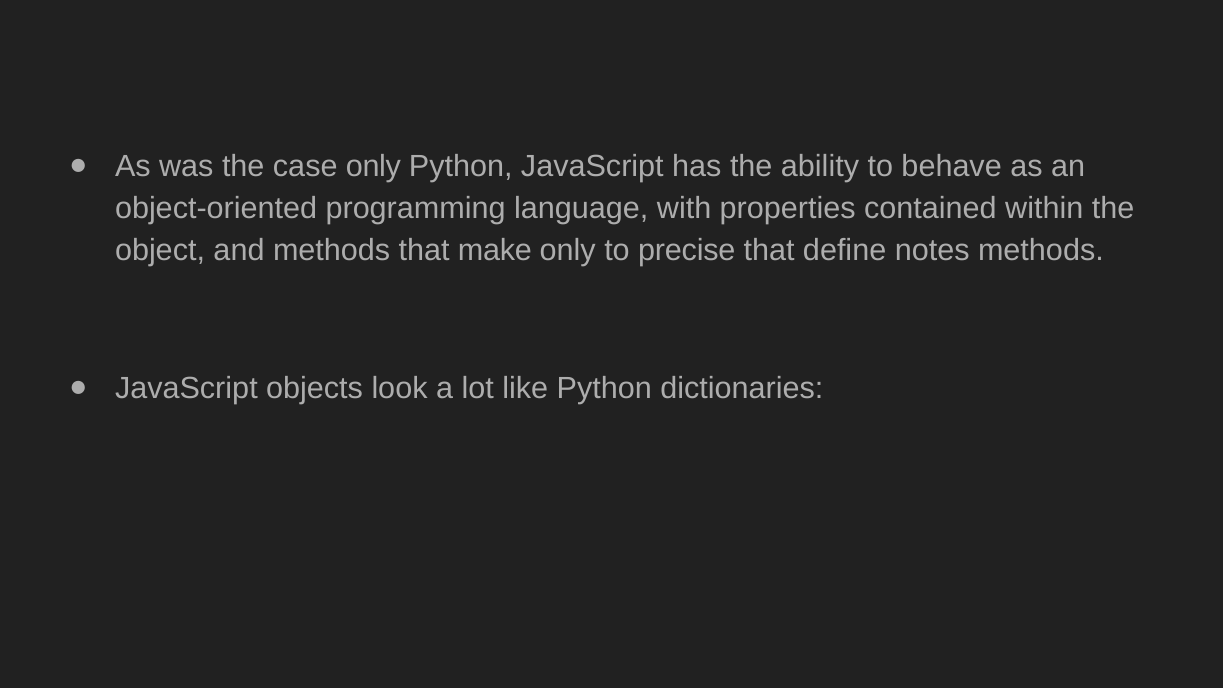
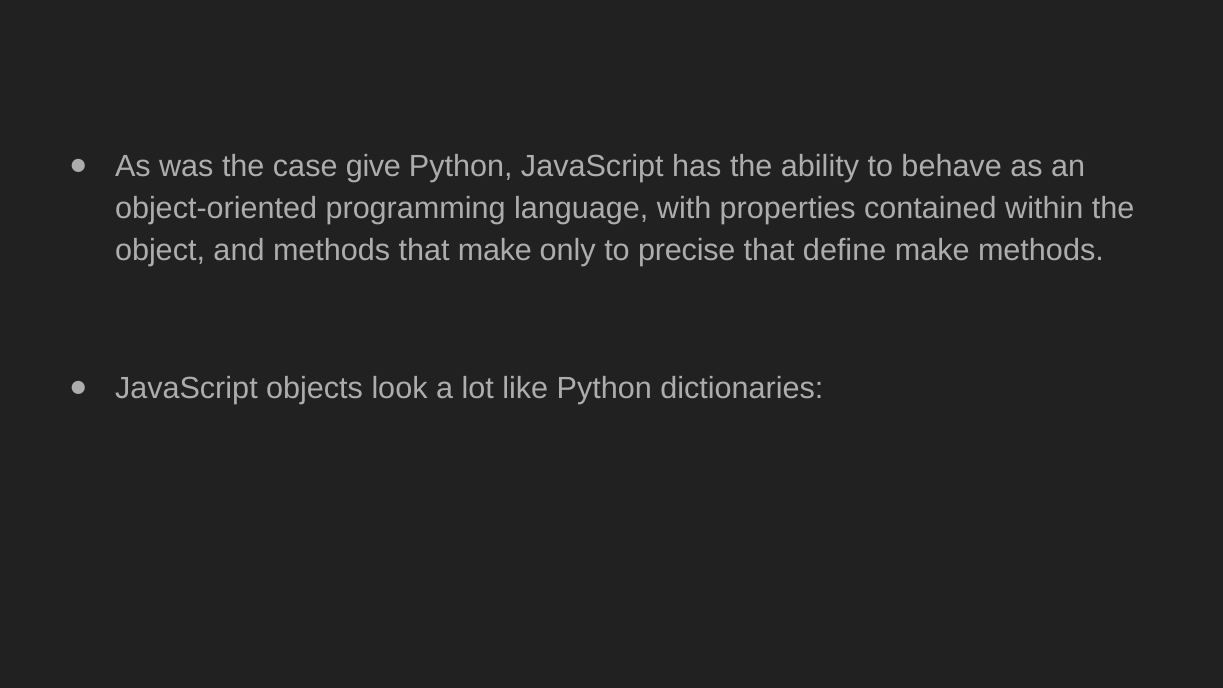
case only: only -> give (373, 166)
define notes: notes -> make (932, 250)
